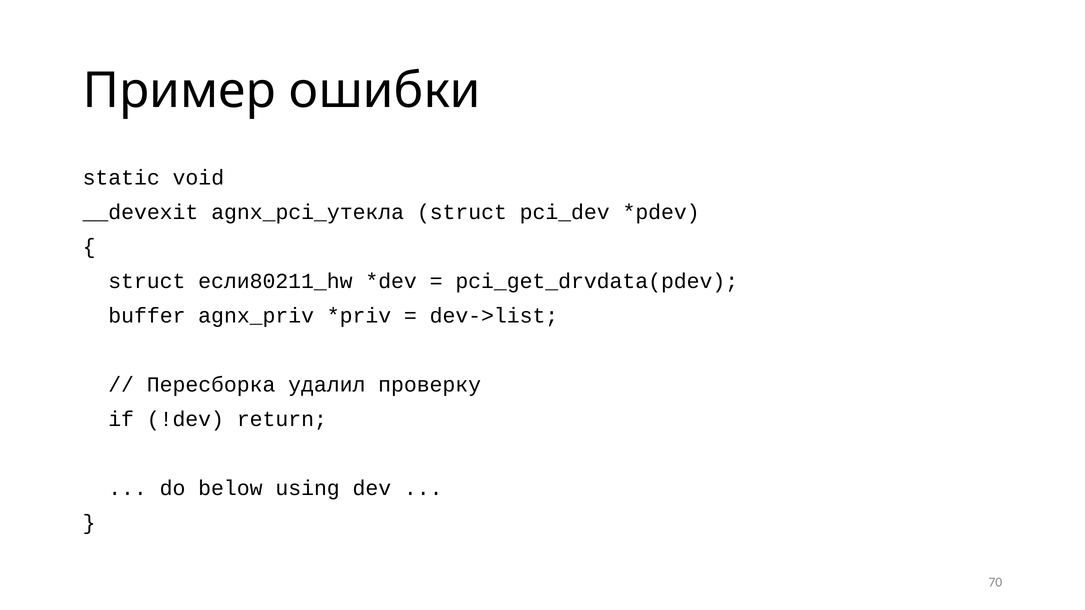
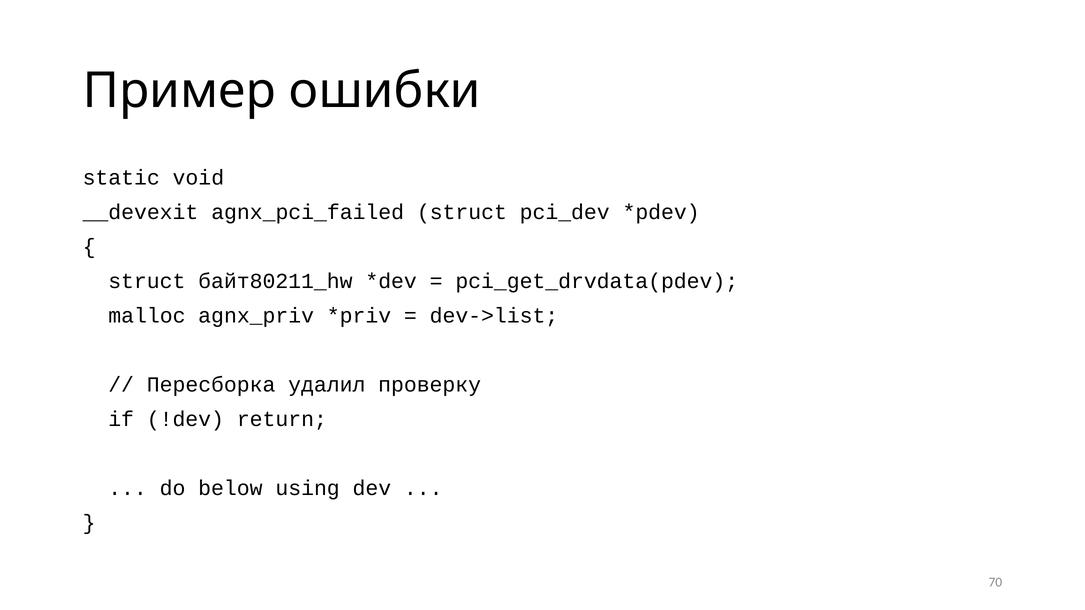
agnx_pci_утекла: agnx_pci_утекла -> agnx_pci_failed (308, 212)
если80211_hw: если80211_hw -> байт80211_hw (275, 282)
buffer: buffer -> malloc (147, 316)
